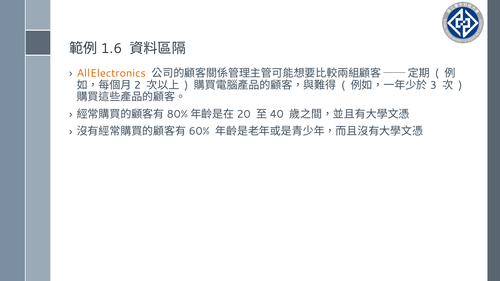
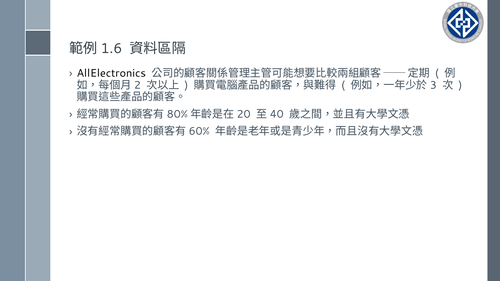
AllElectronics colour: orange -> black (111, 73)
